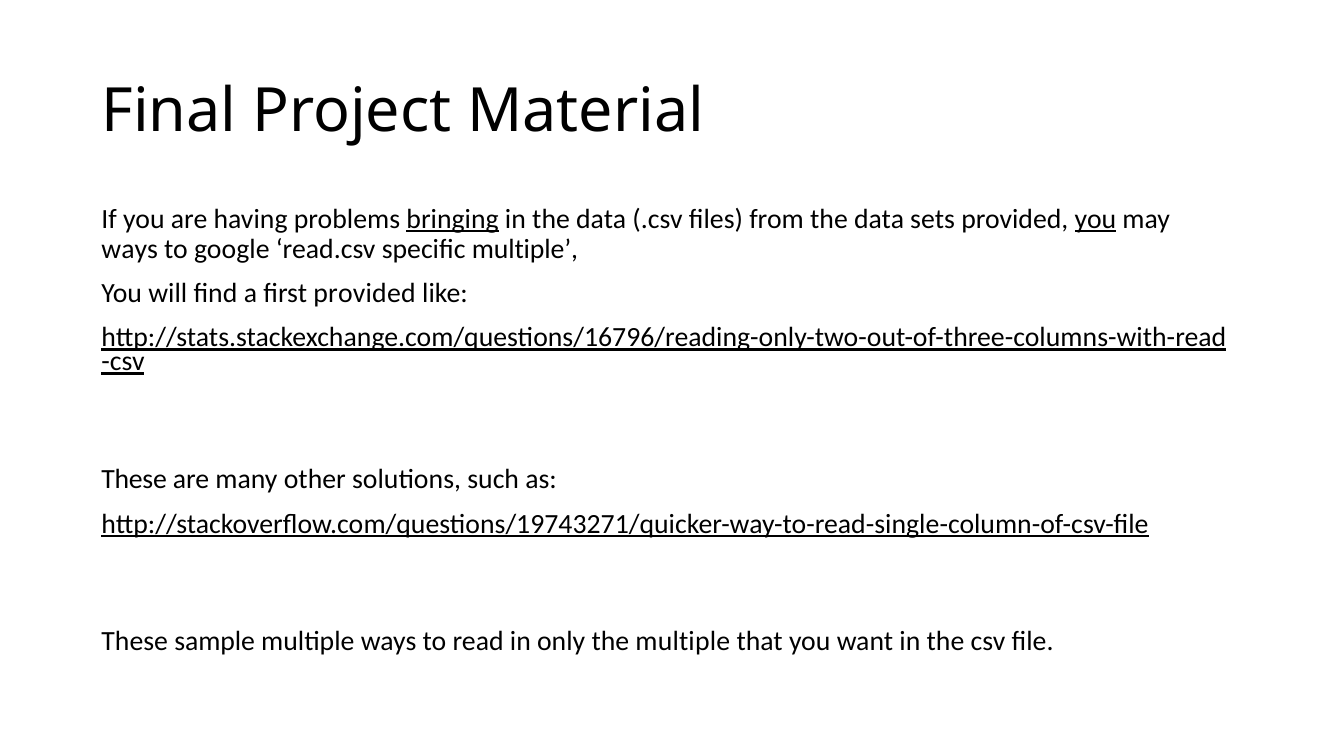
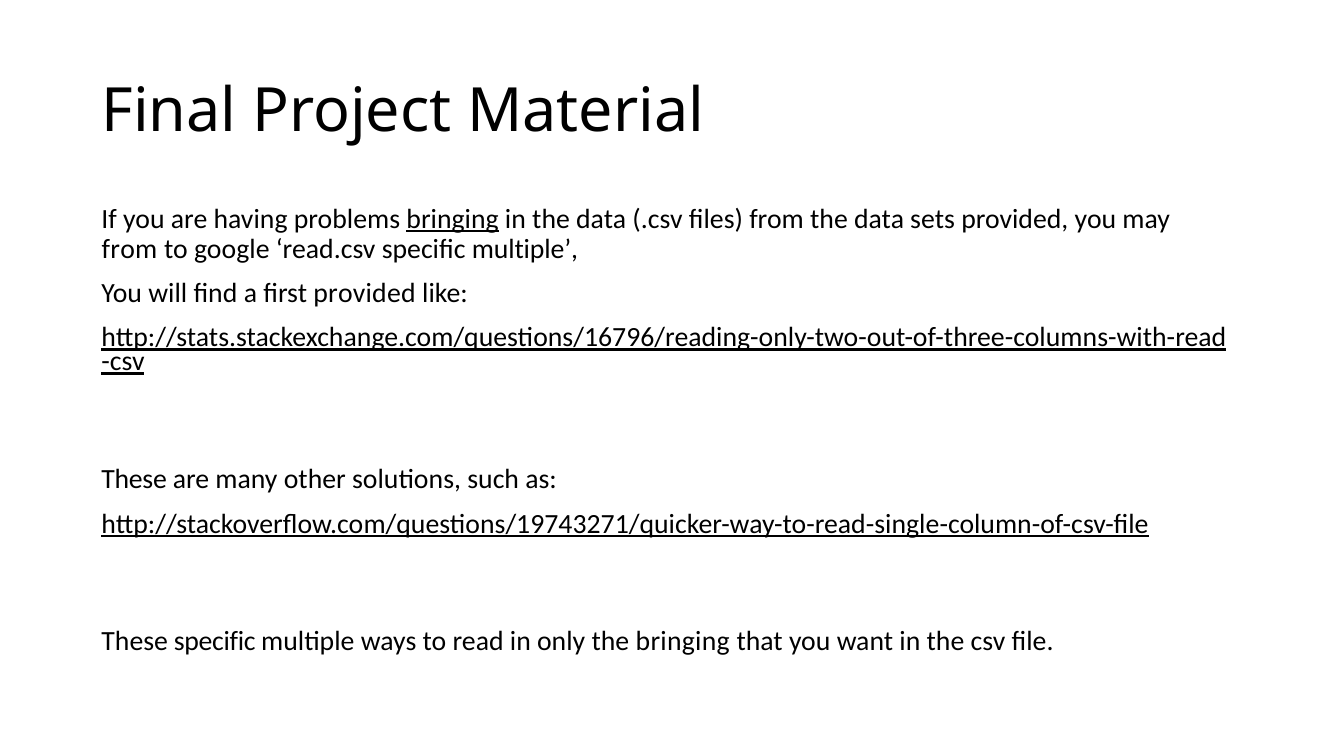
you underline: present -> none (1095, 219)
ways: ways -> from (130, 249)
These sample: sample -> specific (215, 641)
the multiple: multiple -> bringing (683, 641)
